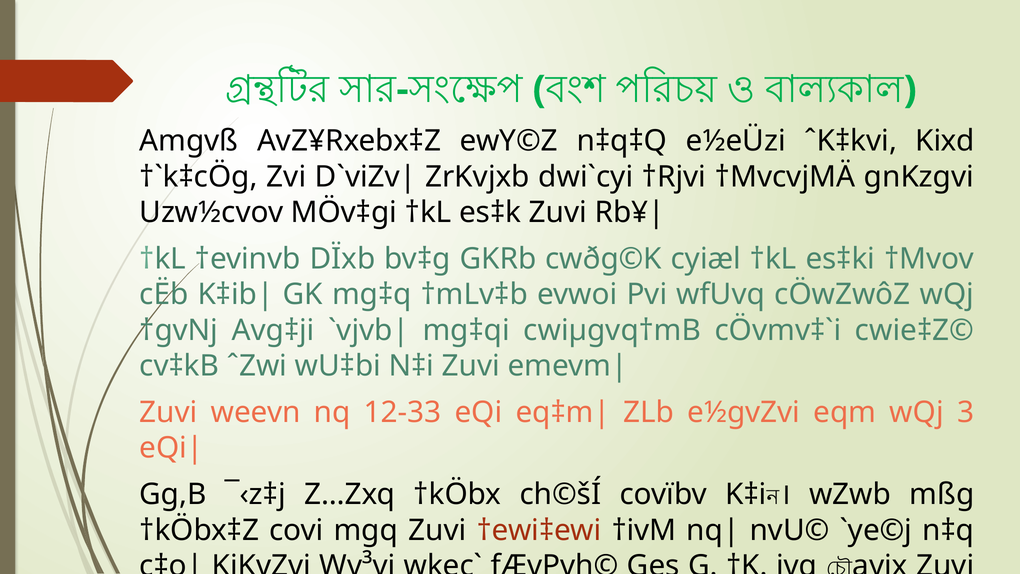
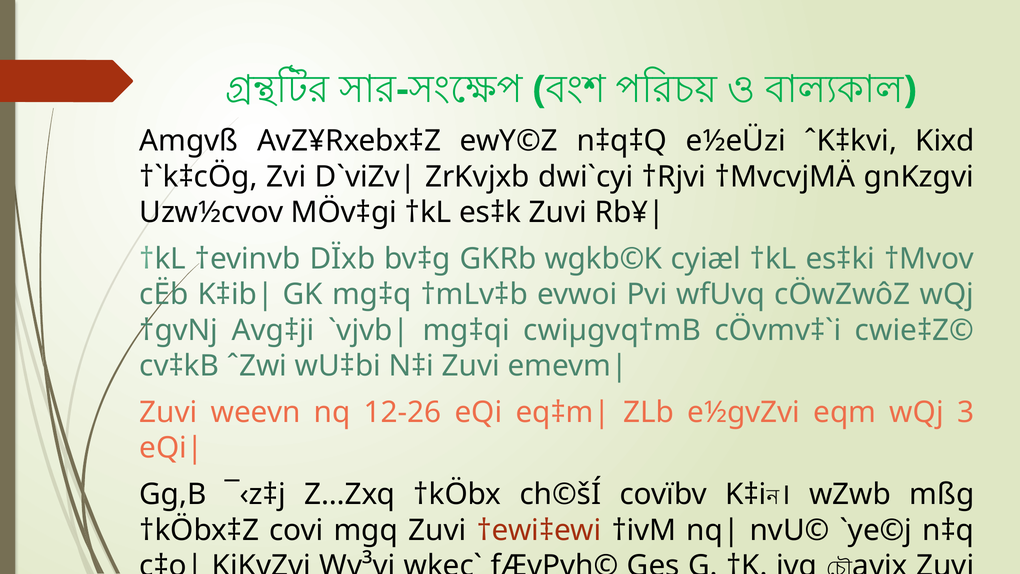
cwðg©K: cwðg©K -> wgkb©K (604, 259)
12-33: 12-33 -> 12-26 (403, 412)
